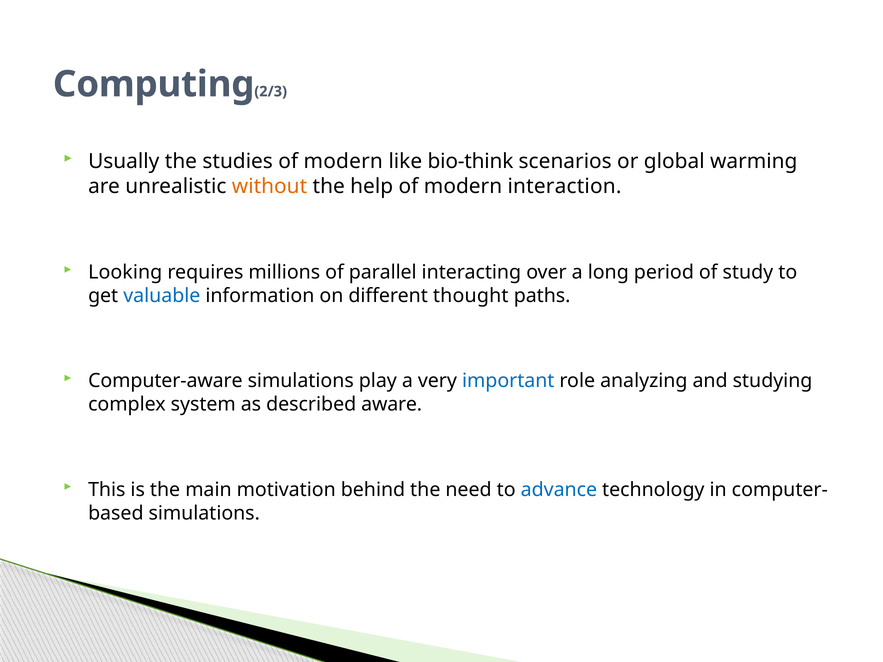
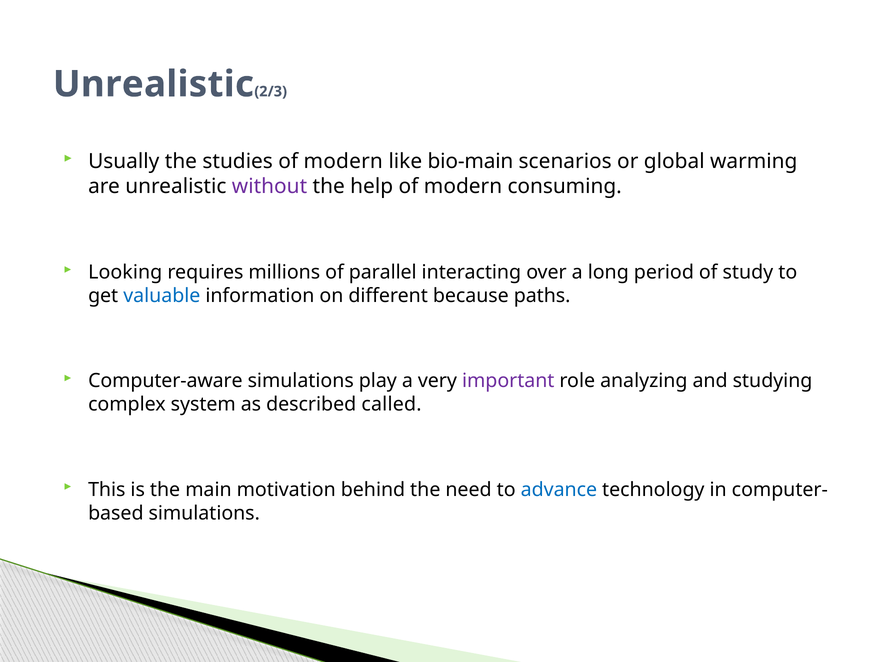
Computing: Computing -> Unrealistic (153, 84)
bio-think: bio-think -> bio-main (470, 161)
without colour: orange -> purple (270, 186)
interaction: interaction -> consuming (565, 186)
thought: thought -> because (471, 296)
important colour: blue -> purple (508, 381)
aware: aware -> called (391, 405)
